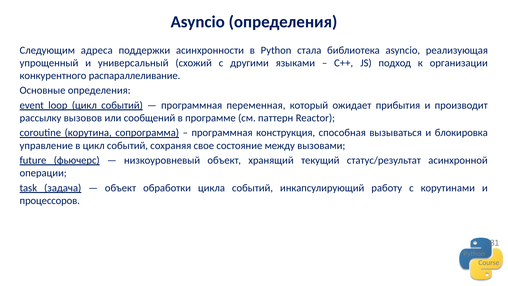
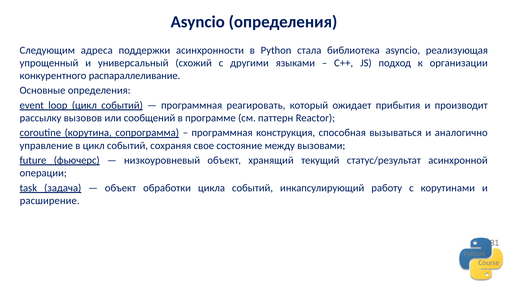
переменная: переменная -> реагировать (256, 105)
блокировка: блокировка -> аналогично (461, 133)
процессоров: процессоров -> расширение (50, 200)
